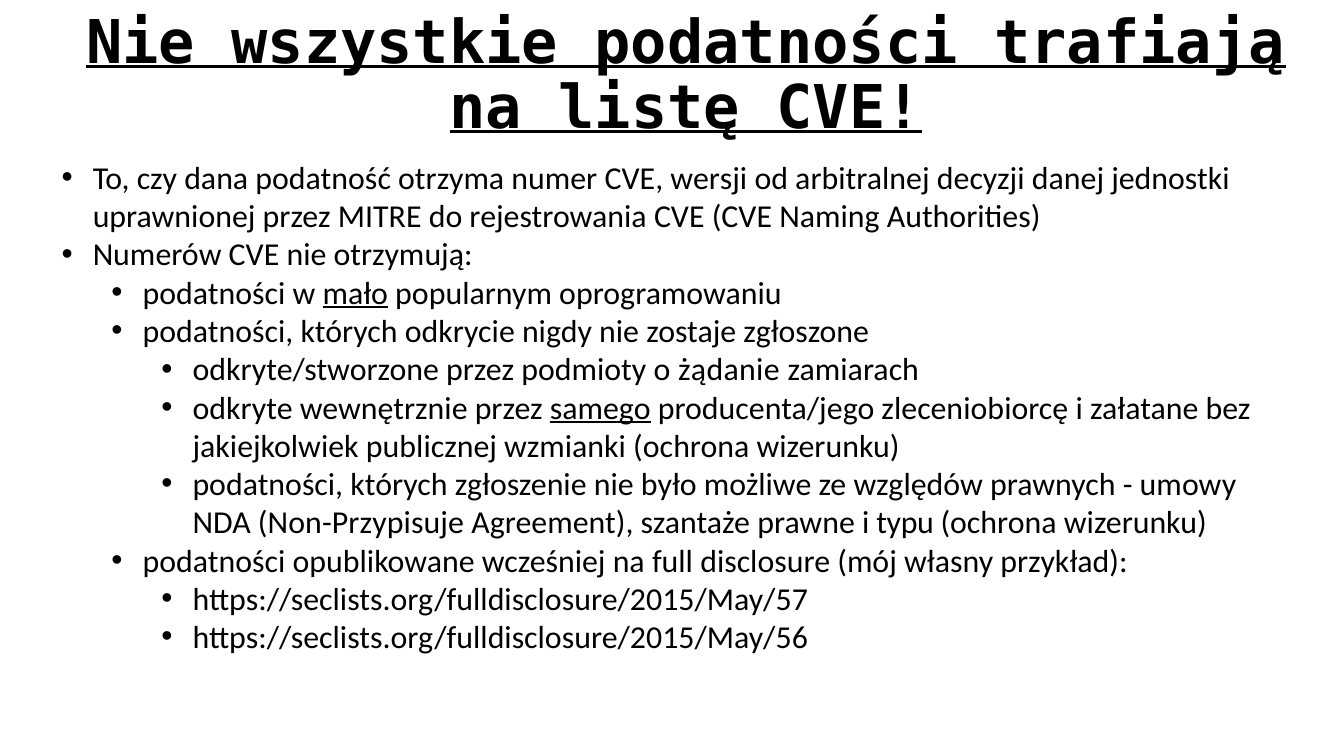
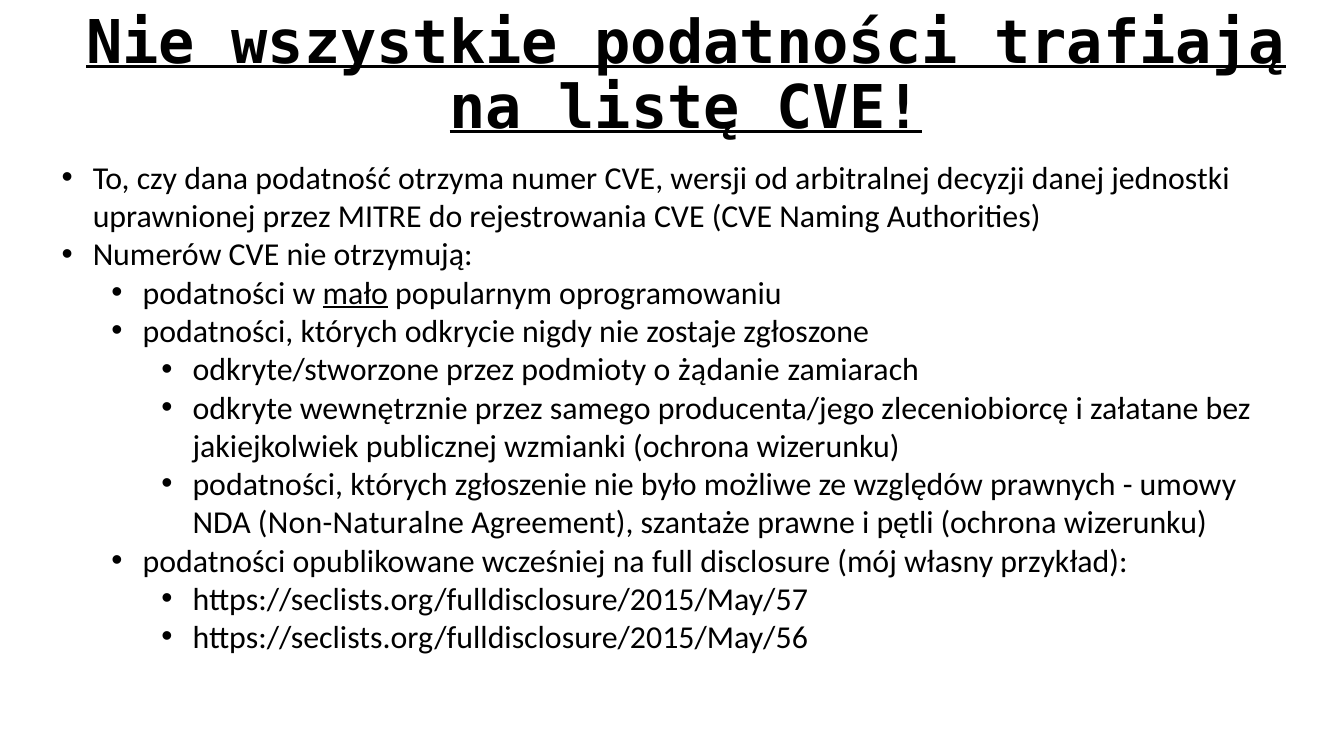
samego underline: present -> none (600, 408)
Non-Przypisuje: Non-Przypisuje -> Non-Naturalne (361, 523)
typu: typu -> pętli (905, 523)
